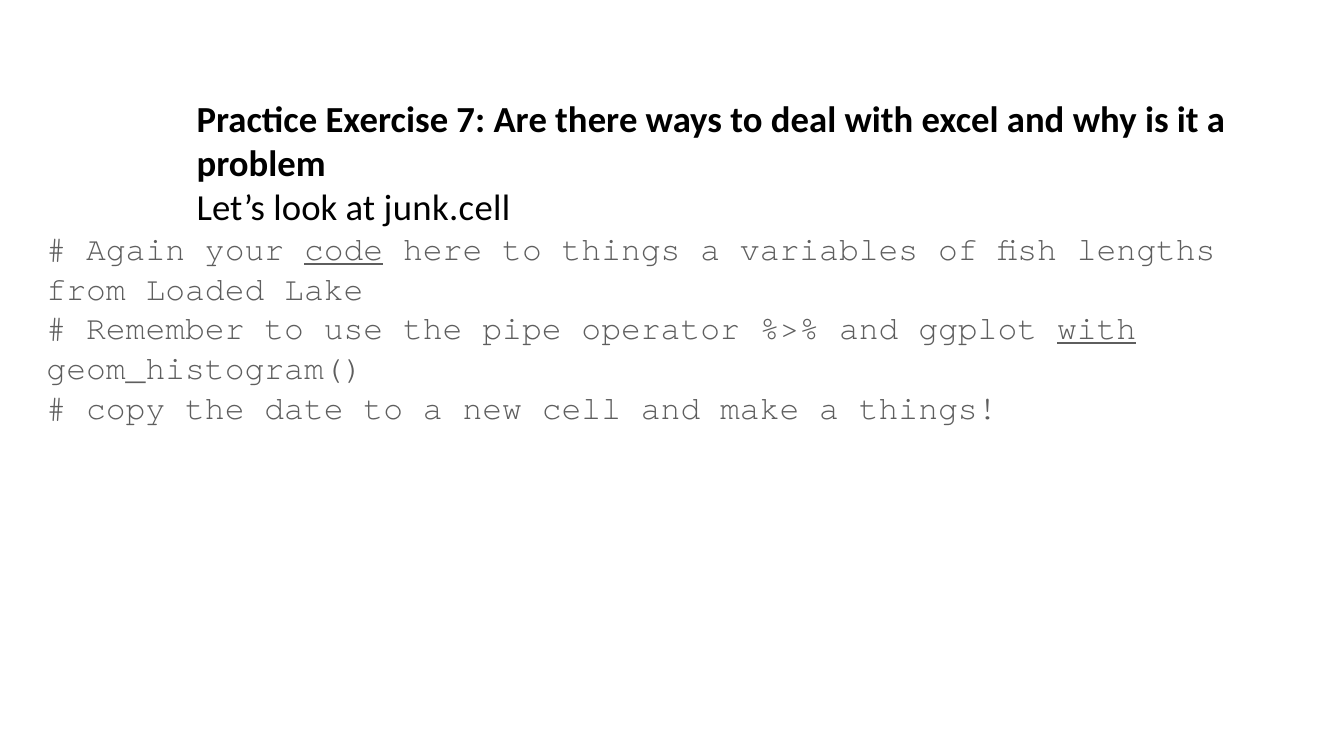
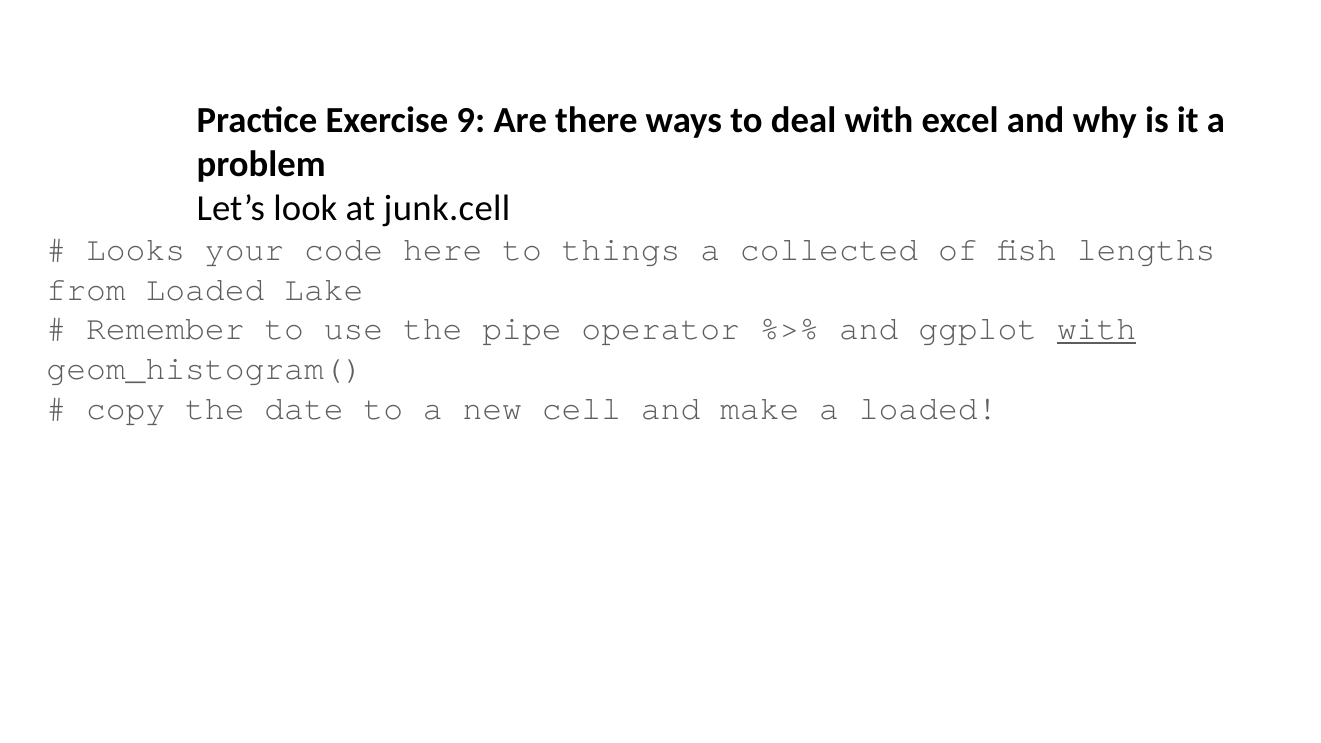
7: 7 -> 9 (471, 120)
Again: Again -> Looks (136, 250)
code underline: present -> none (344, 250)
variables: variables -> collected (829, 250)
a things: things -> loaded (928, 408)
